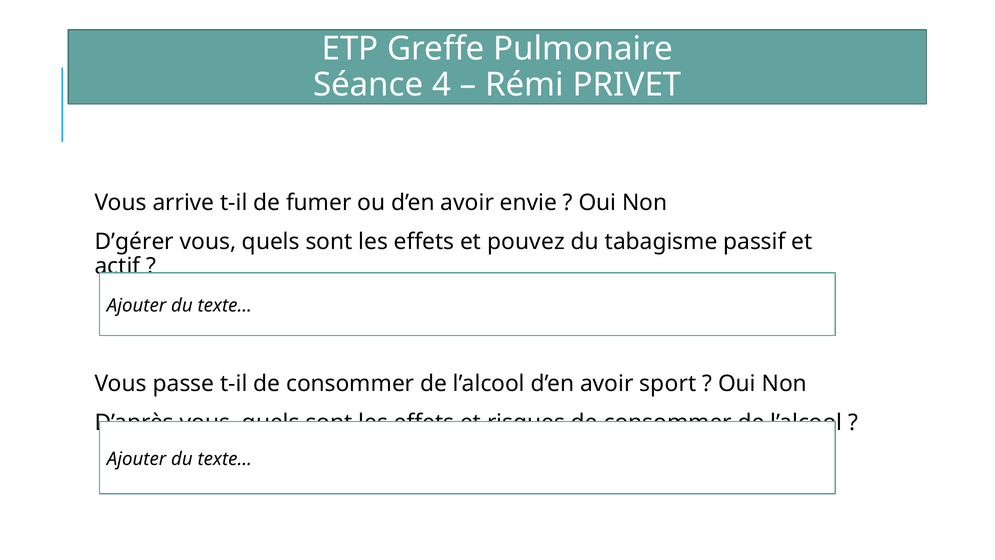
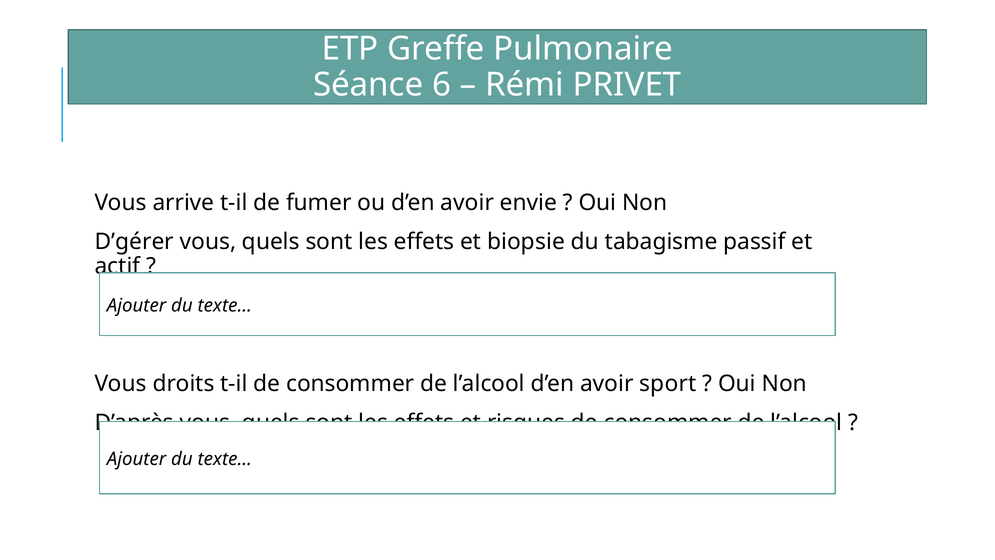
4: 4 -> 6 (442, 85)
pouvez: pouvez -> biopsie (526, 242)
passe: passe -> droits (184, 384)
